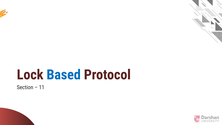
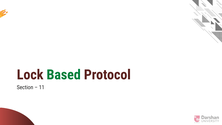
Based colour: blue -> green (64, 75)
